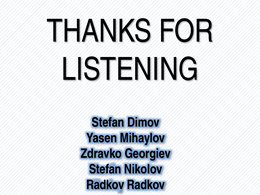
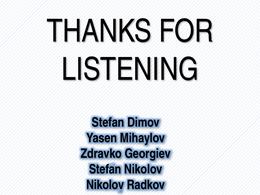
Radkov: Radkov -> Nikolov (105, 185)
